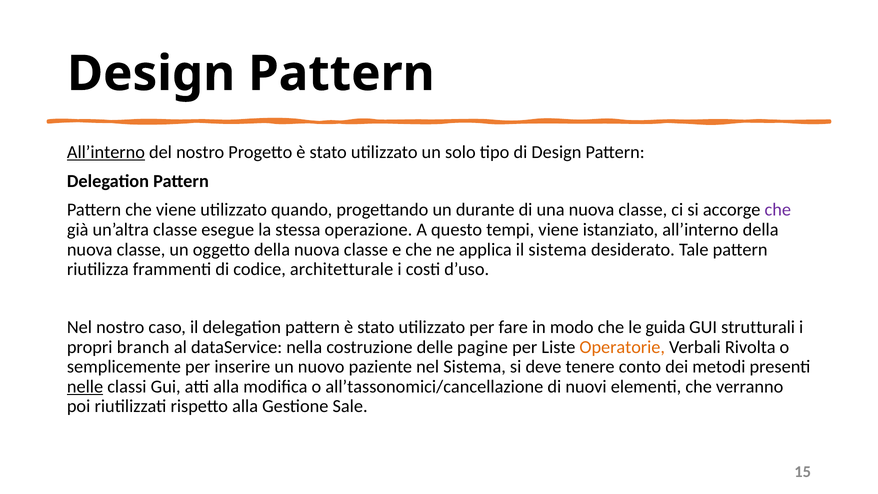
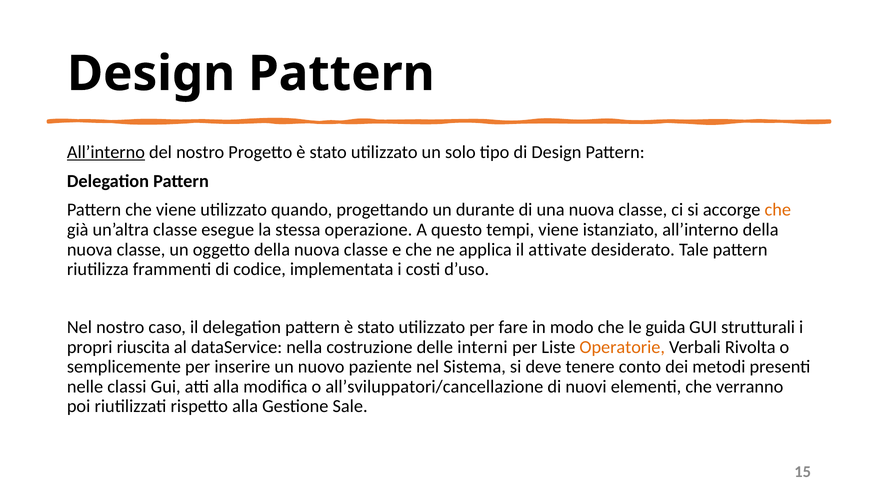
che colour: purple -> orange (778, 210)
il sistema: sistema -> attivate (558, 249)
architetturale: architetturale -> implementata (342, 269)
branch: branch -> riuscita (143, 347)
pagine: pagine -> interni (482, 347)
nelle underline: present -> none (85, 386)
all’tassonomici/cancellazione: all’tassonomici/cancellazione -> all’sviluppatori/cancellazione (434, 386)
